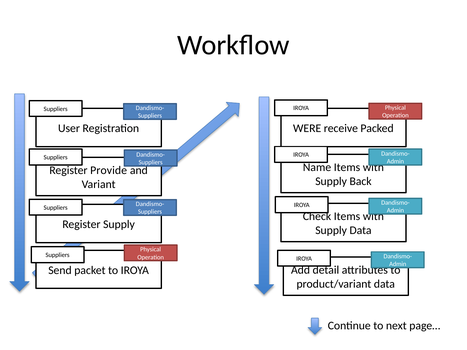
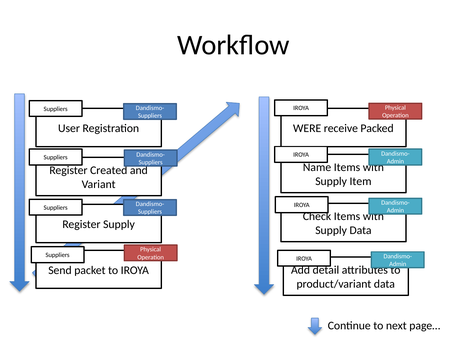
Provide: Provide -> Created (109, 170)
Back: Back -> Item (361, 181)
